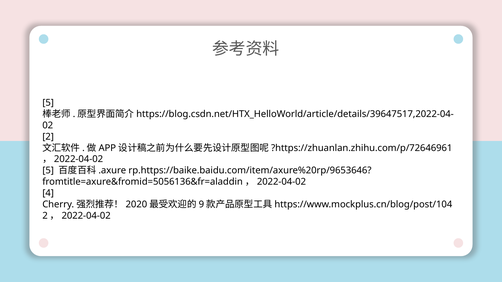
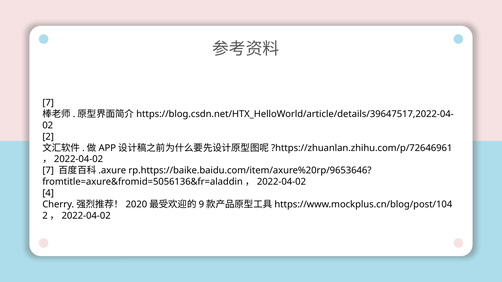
5: 5 -> 7 (48, 103)
5: 5 -> 7 (48, 171)
